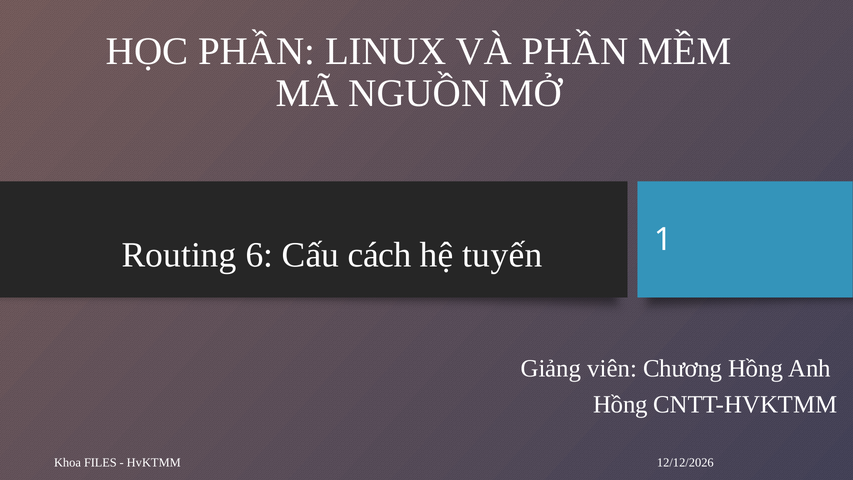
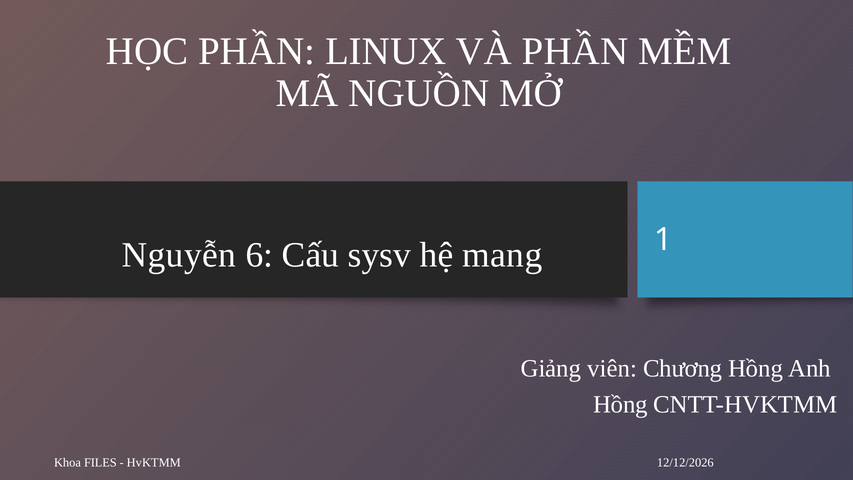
Routing: Routing -> Nguyễn (179, 255)
cách: cách -> sysv (379, 255)
tuyến: tuyến -> mang (502, 255)
